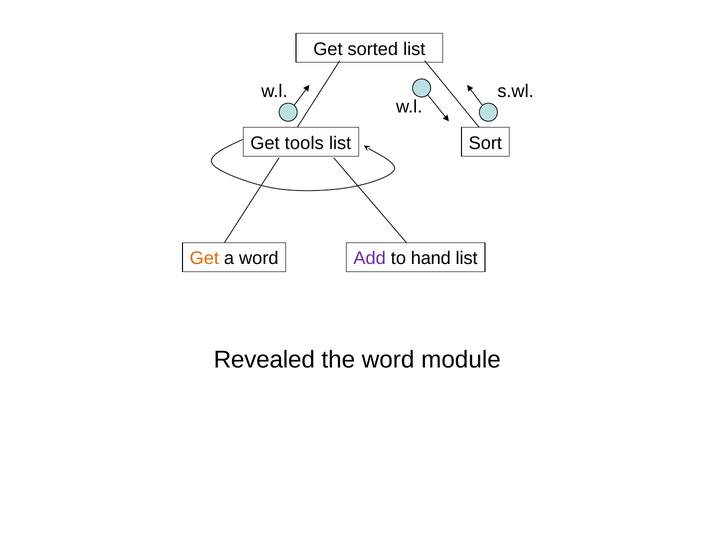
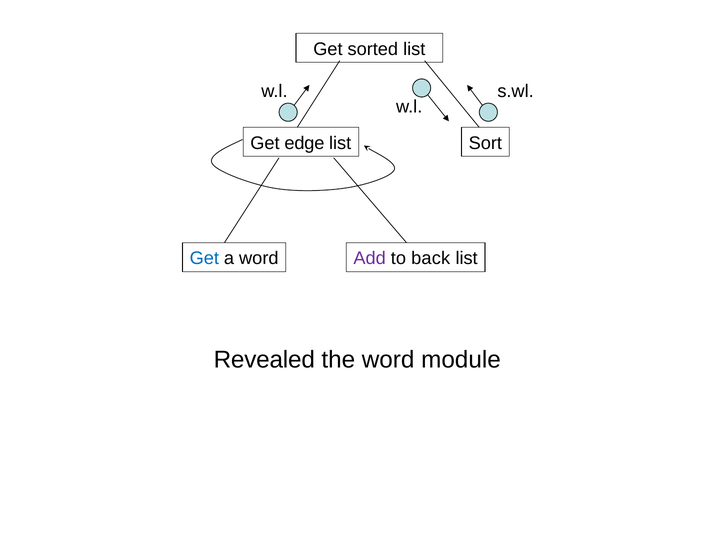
tools: tools -> edge (304, 143)
Get colour: orange -> blue (204, 258)
hand: hand -> back (431, 258)
